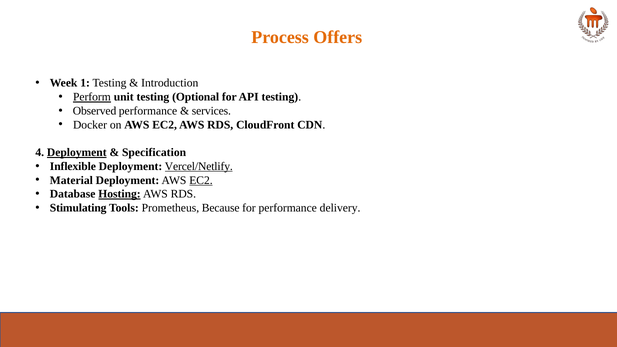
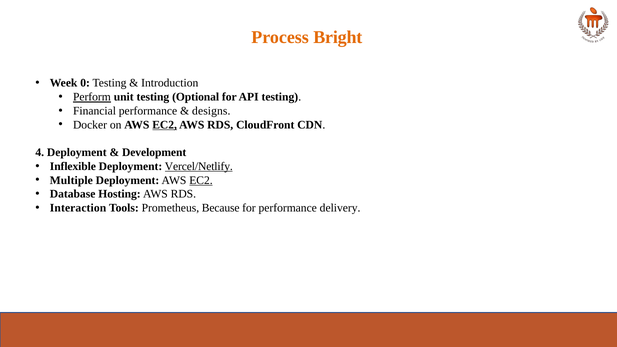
Offers: Offers -> Bright (338, 37)
1: 1 -> 0 (85, 83)
Observed: Observed -> Financial (94, 111)
services: services -> designs (211, 111)
EC2 underline: none -> present (165, 125)
Deployment underline: present -> none (77, 152)
Specification: Specification -> Development (154, 152)
Material: Material -> Multiple (71, 180)
Hosting underline: present -> none (120, 194)
Stimulating: Stimulating -> Interaction (78, 208)
